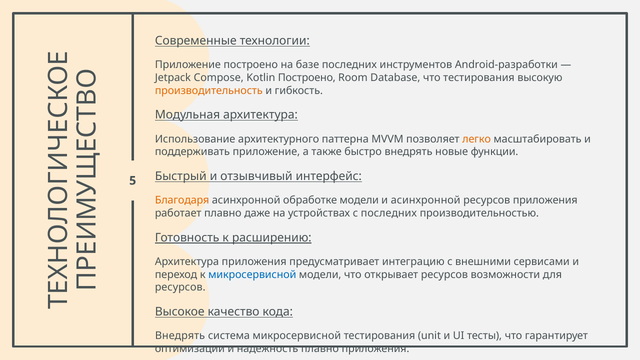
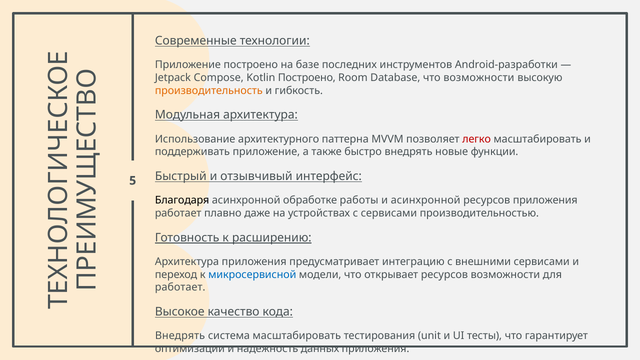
что тестирования: тестирования -> возможности (479, 78)
легко colour: orange -> red (477, 139)
Благодаря colour: orange -> black (182, 200)
обработке модели: модели -> работы (359, 200)
с последних: последних -> сервисами (389, 213)
ресурсов: ресурсов -> работает (180, 287)
система микросервисной: микросервисной -> масштабировать (297, 336)
надежность плавно: плавно -> данных (320, 349)
